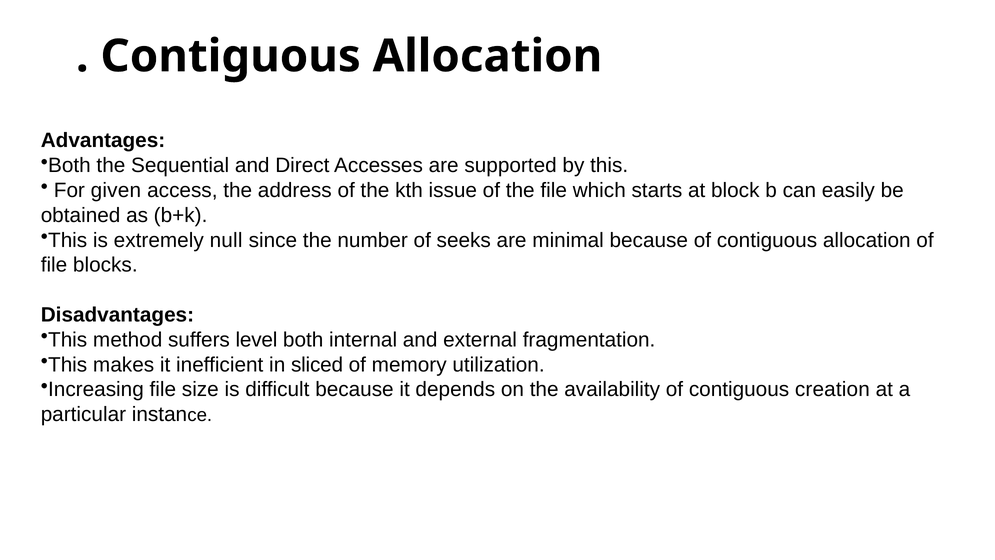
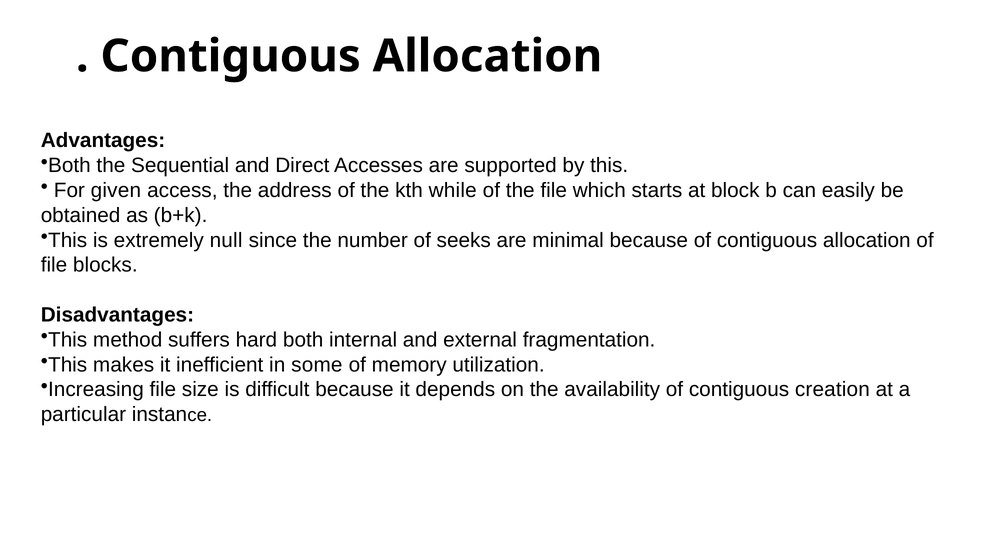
issue: issue -> while (453, 190)
level: level -> hard (256, 340)
sliced: sliced -> some (317, 365)
